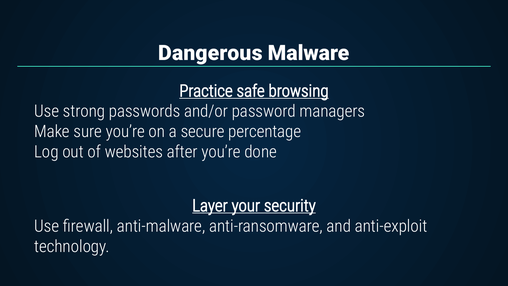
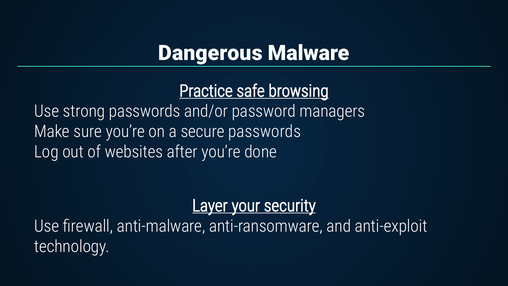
secure percentage: percentage -> passwords (265, 132)
